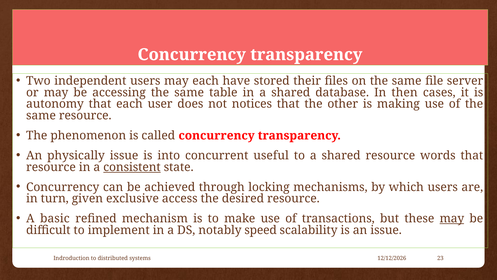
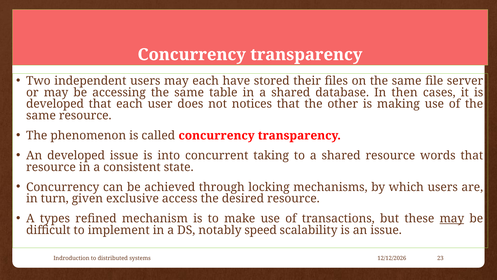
autonomy: autonomy -> developed (55, 104)
An physically: physically -> developed (76, 155)
useful: useful -> taking (271, 155)
consistent underline: present -> none (132, 167)
basic: basic -> types (55, 218)
